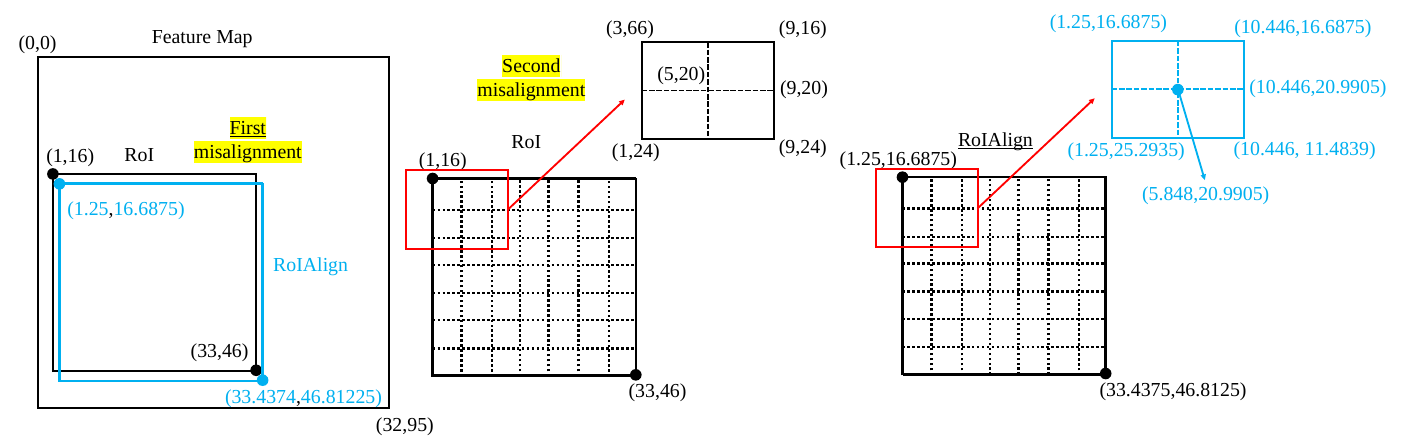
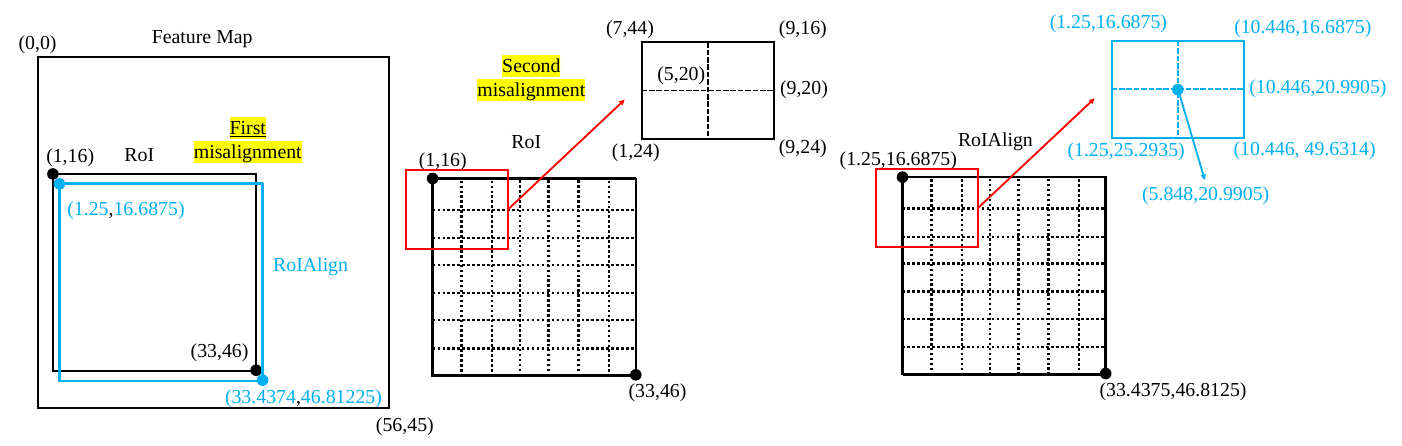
3,66: 3,66 -> 7,44 (630, 28)
RoIAlign underline: present -> none (995, 140)
11.4839: 11.4839 -> 49.6314 (1340, 149)
32,95: 32,95 -> 56,45 (405, 425)
